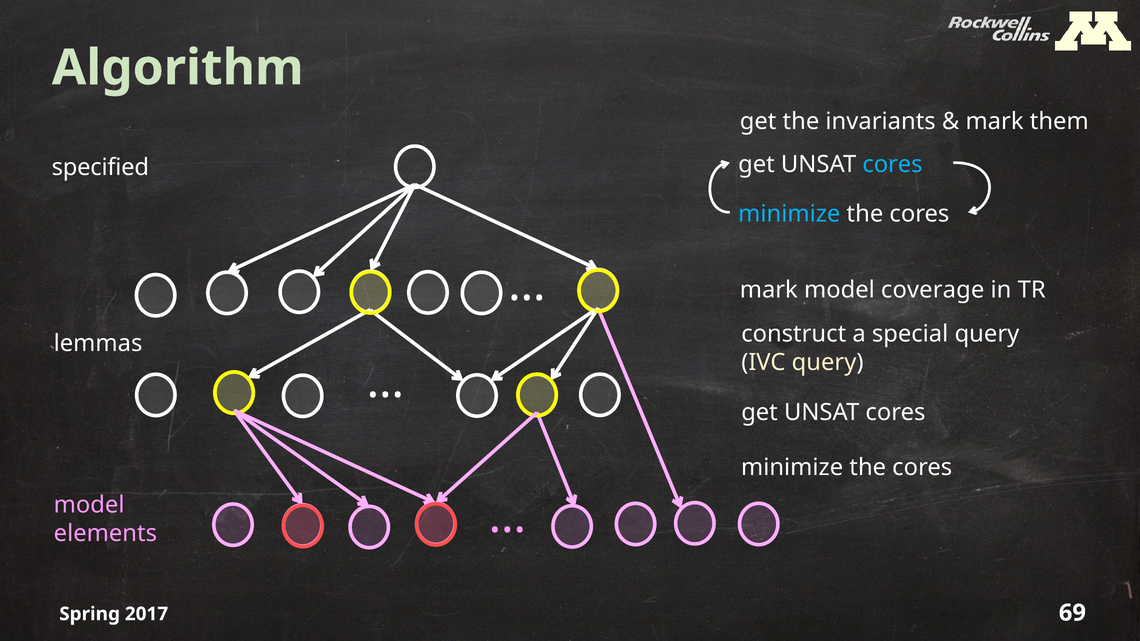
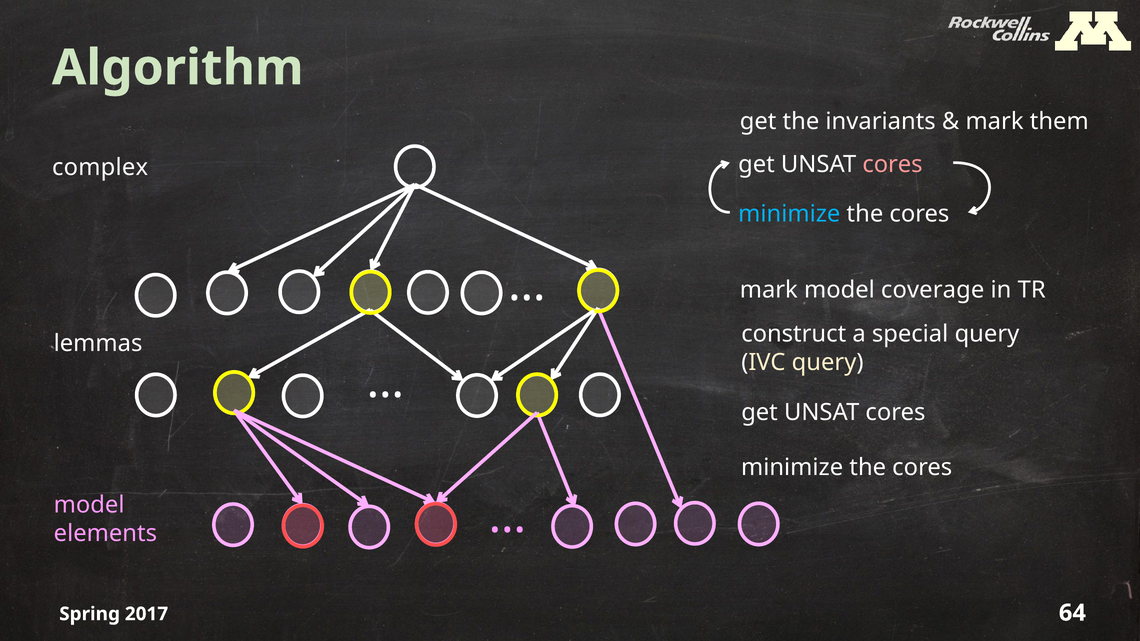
cores colour: light blue -> pink (892, 164)
specified: specified -> complex (100, 167)
69: 69 -> 64 (1072, 613)
